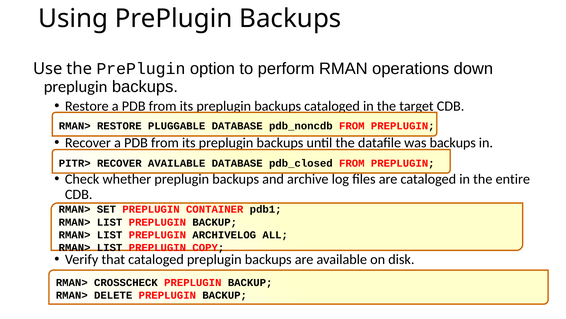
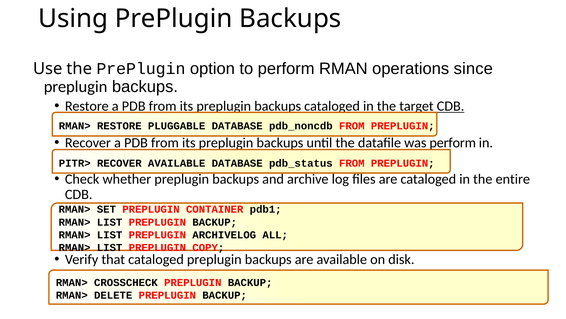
down: down -> since (473, 69)
CDB underline: none -> present (451, 106)
backups: backups -> perform (453, 142)
pdb_closed: pdb_closed -> pdb_status (301, 163)
